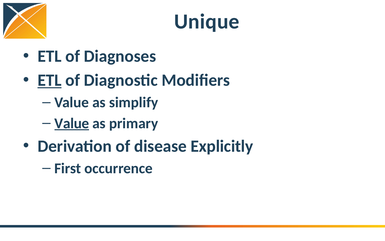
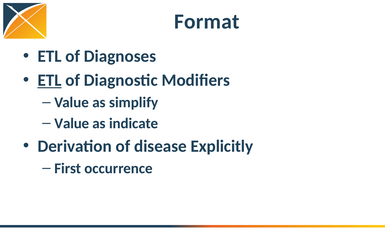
Unique: Unique -> Format (207, 22)
Value underline: present -> none (72, 123)
primary: primary -> indicate (134, 123)
